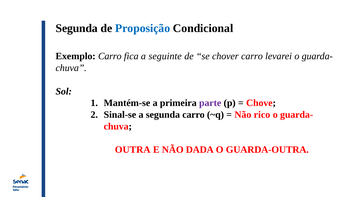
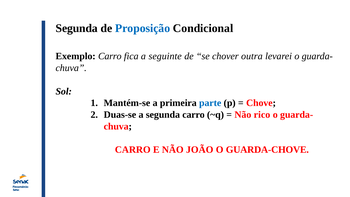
chover carro: carro -> outra (252, 56)
parte colour: purple -> blue (210, 103)
Sinal-se: Sinal-se -> Duas-se (120, 115)
OUTRA: OUTRA -> CARRO (133, 150)
DADA: DADA -> JOÃO (200, 150)
GUARDA-OUTRA: GUARDA-OUTRA -> GUARDA-CHOVE (267, 150)
